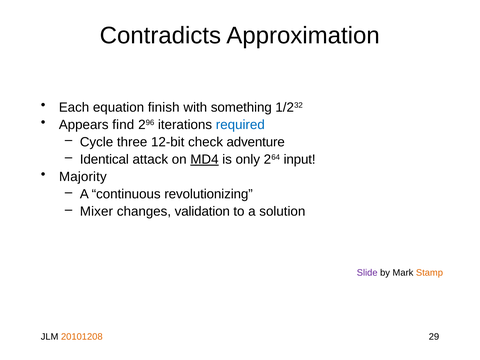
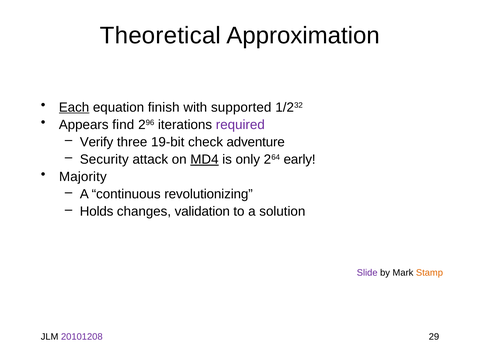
Contradicts: Contradicts -> Theoretical (160, 36)
Each underline: none -> present (74, 107)
something: something -> supported (241, 107)
required colour: blue -> purple (240, 125)
Cycle: Cycle -> Verify (97, 142)
12-bit: 12-bit -> 19-bit (168, 142)
Identical: Identical -> Security (104, 159)
input: input -> early (300, 159)
Mixer: Mixer -> Holds (97, 211)
20101208 colour: orange -> purple (82, 337)
